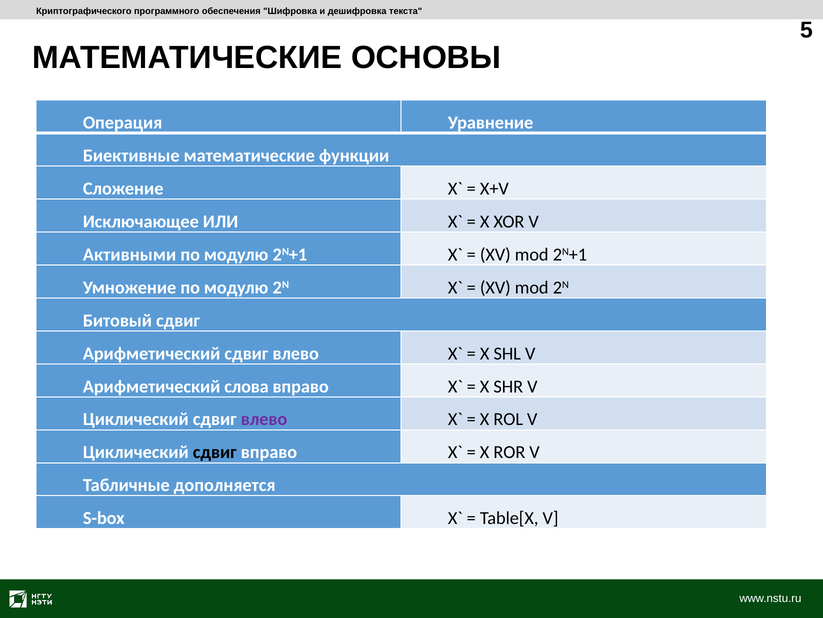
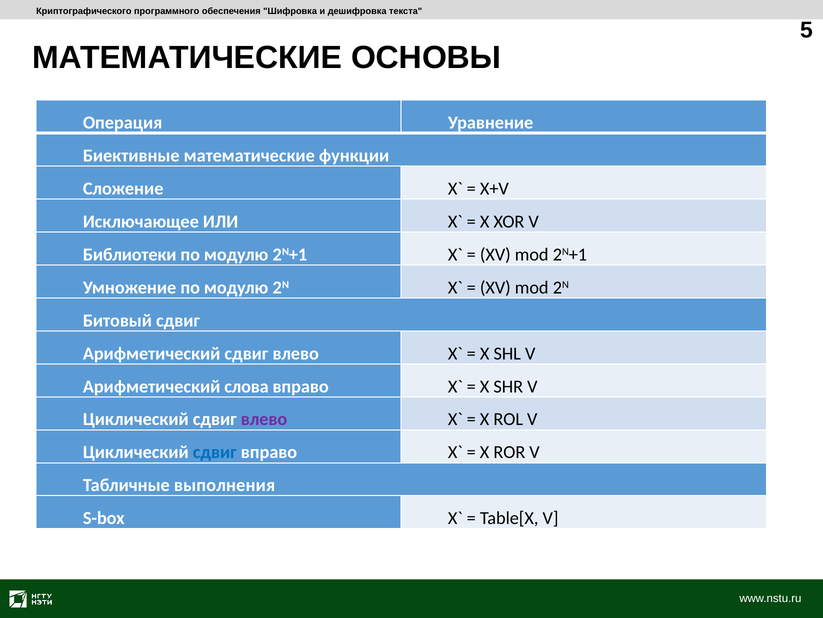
Активными: Активными -> Библиотеки (130, 254)
сдвиг colour: black -> blue (215, 452)
дополняется: дополняется -> выполнения (225, 485)
